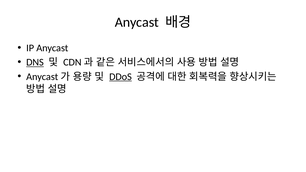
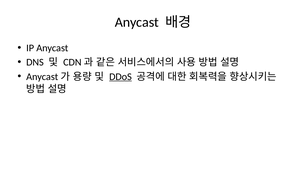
DNS underline: present -> none (35, 62)
